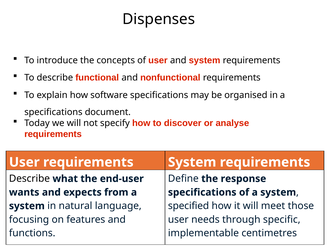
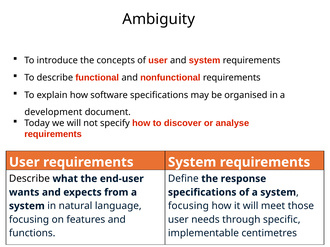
Dispenses: Dispenses -> Ambiguity (159, 19)
specifications: specifications -> development (53, 112)
specified: specified -> focusing (188, 206)
